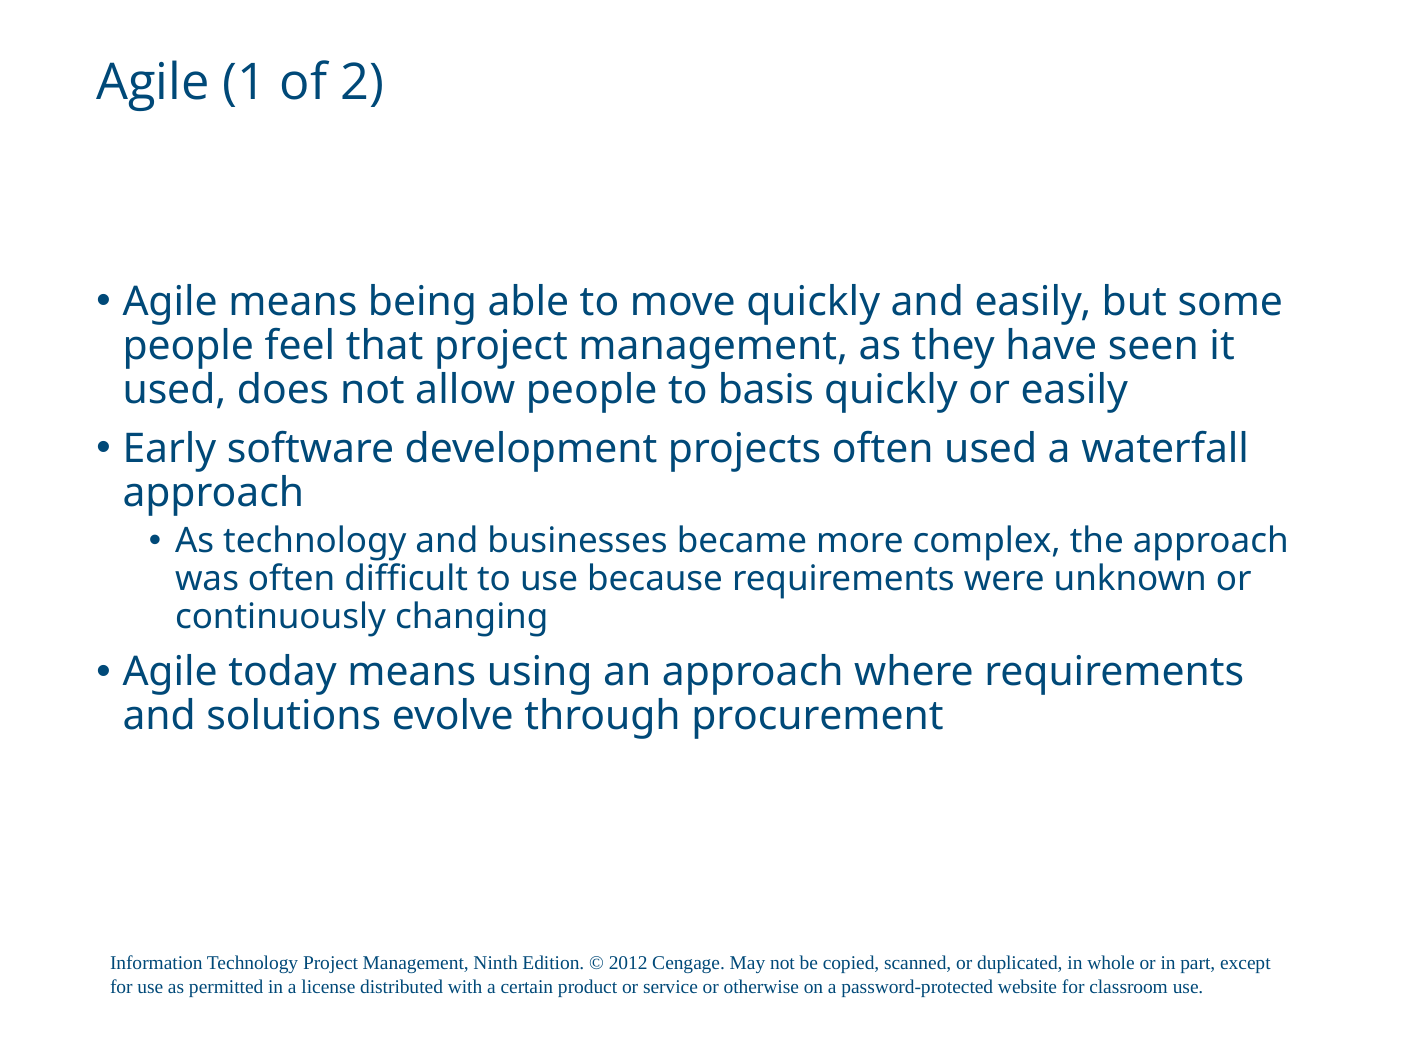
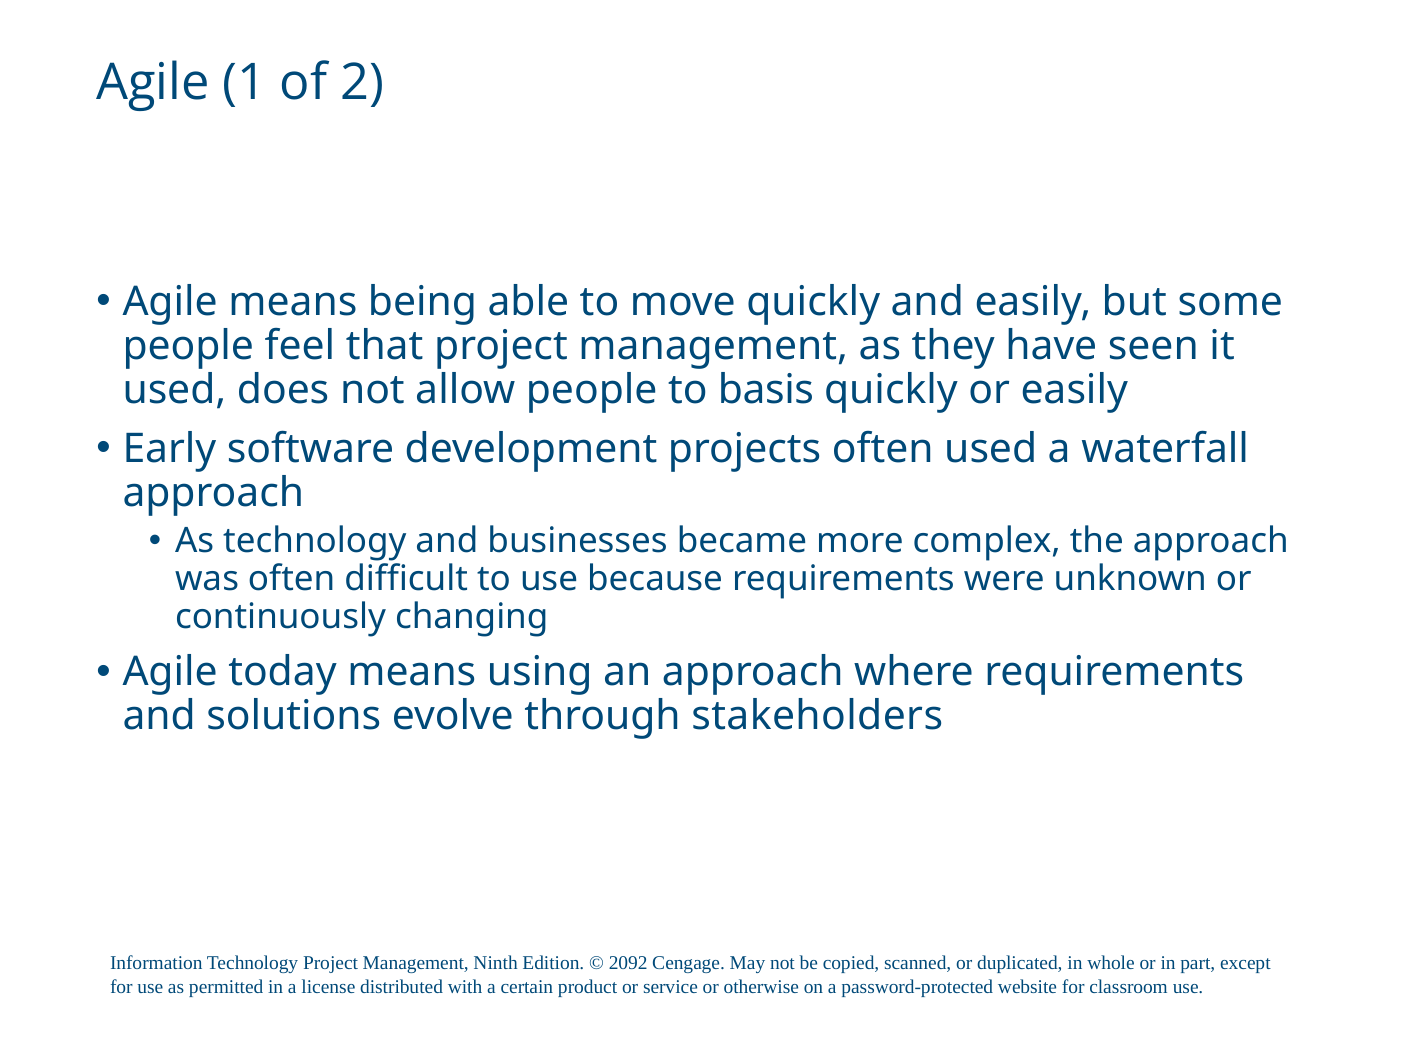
procurement: procurement -> stakeholders (817, 716)
2012: 2012 -> 2092 (628, 963)
